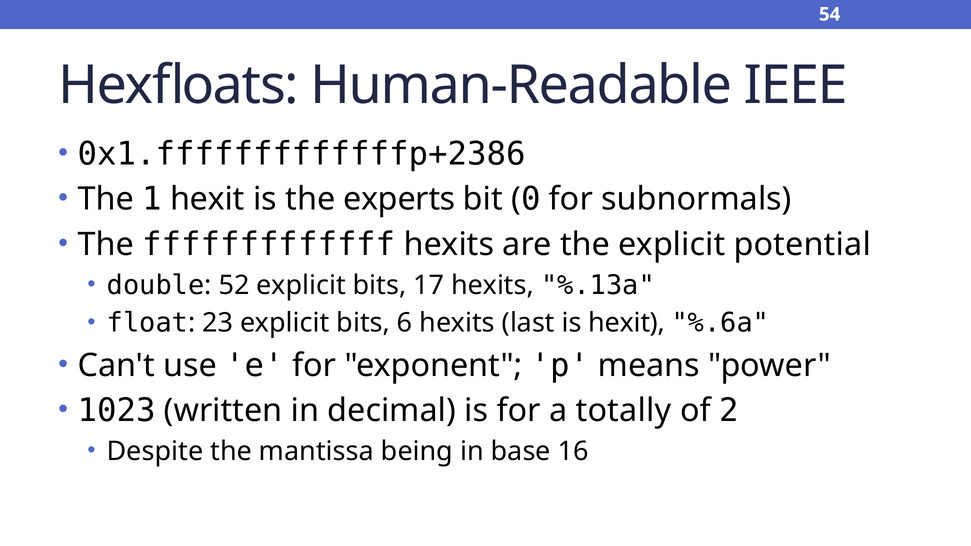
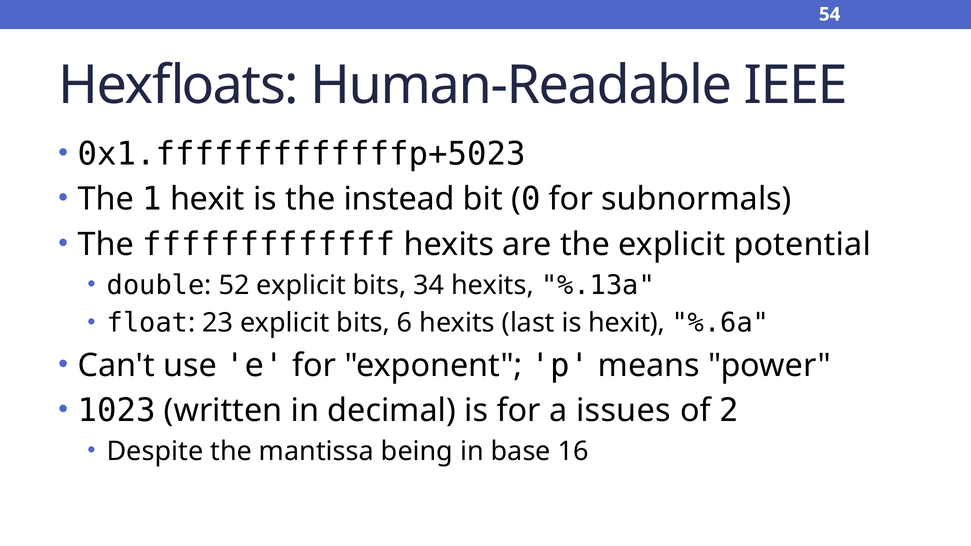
0x1.fffffffffffffp+2386: 0x1.fffffffffffffp+2386 -> 0x1.fffffffffffffp+5023 (302, 154)
experts: experts -> instead (399, 199)
17: 17 -> 34 (429, 285)
totally: totally -> issues (623, 411)
